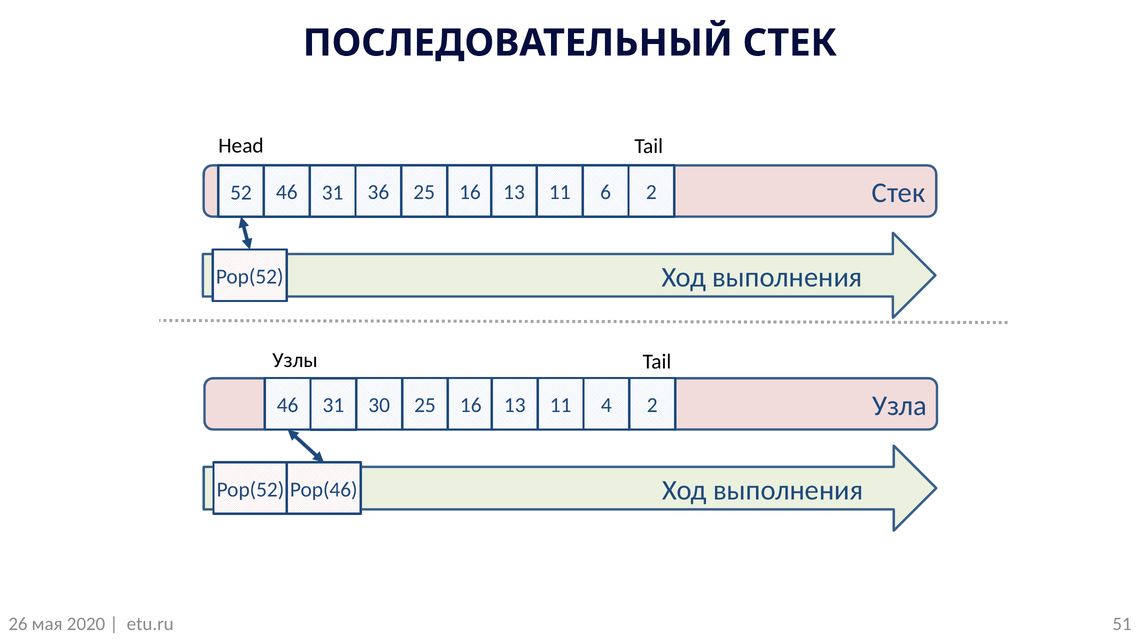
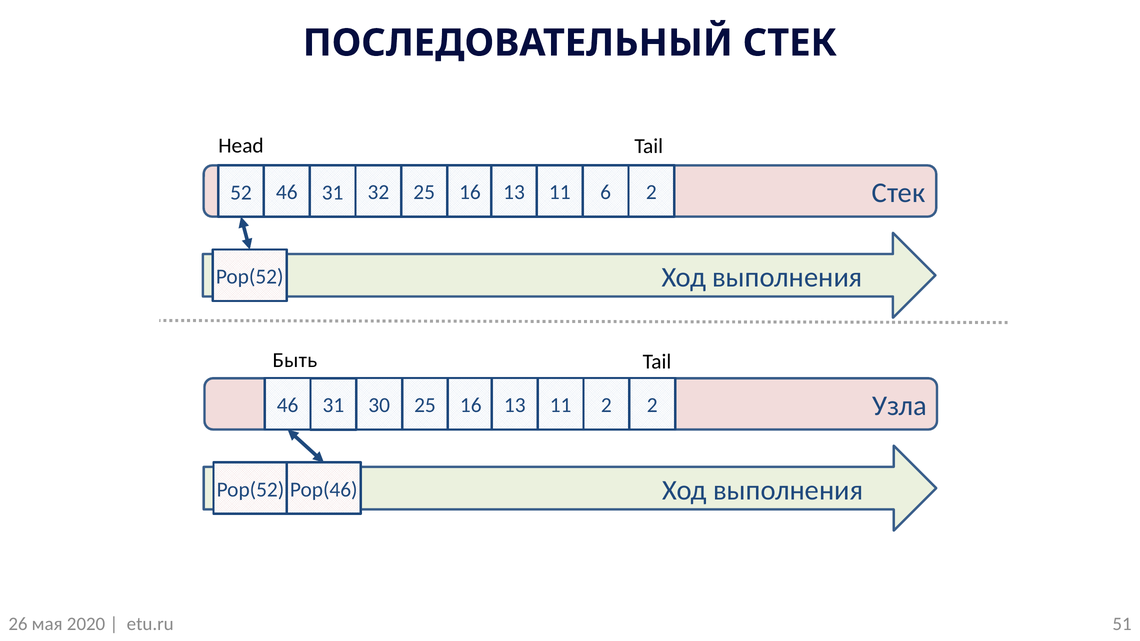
36: 36 -> 32 (378, 192)
Узлы: Узлы -> Быть (295, 360)
11 4: 4 -> 2 (606, 405)
